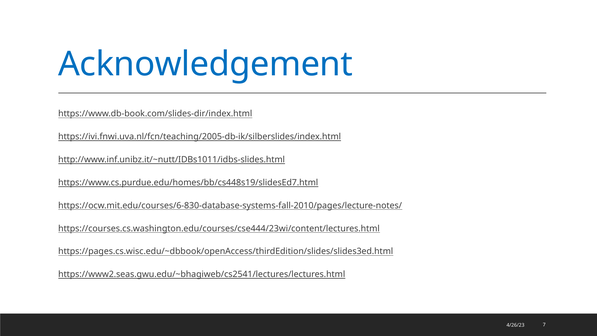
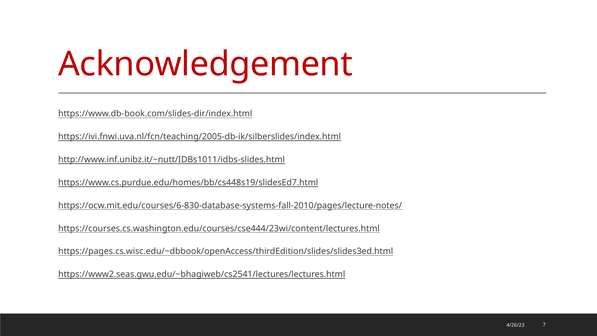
Acknowledgement colour: blue -> red (205, 64)
